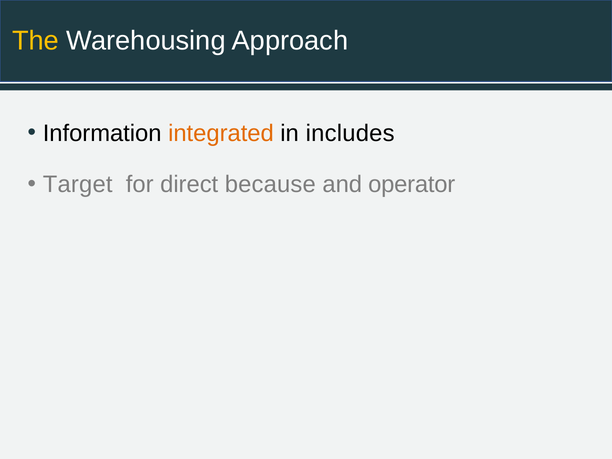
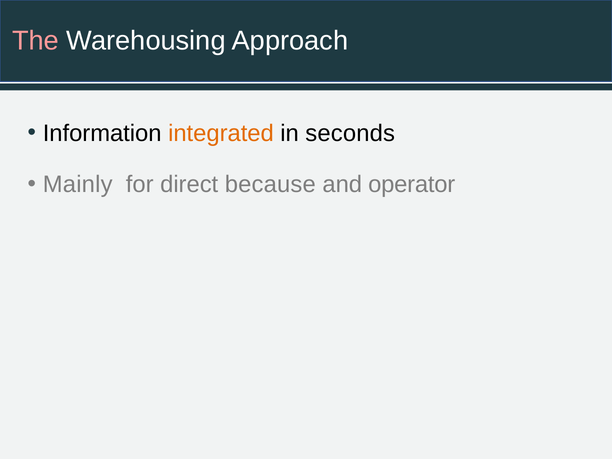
The colour: yellow -> pink (35, 41)
includes: includes -> seconds (350, 133)
Target: Target -> Mainly (78, 184)
